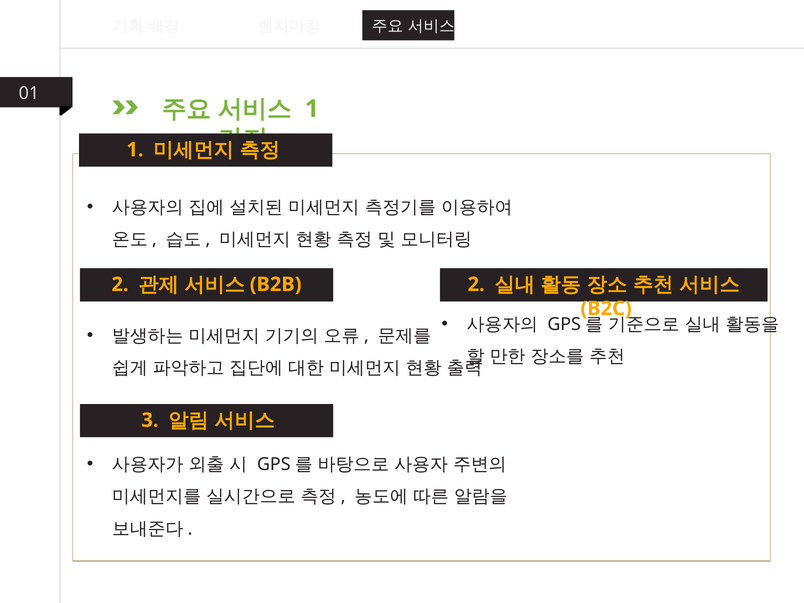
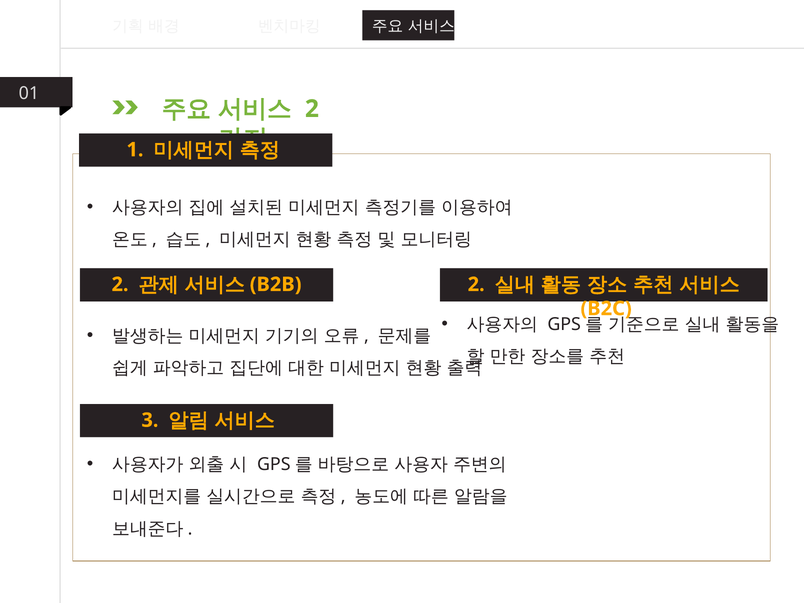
1: 1 -> 2 (312, 109)
